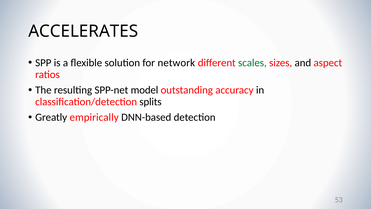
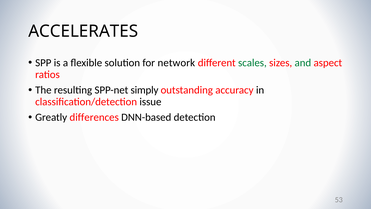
and colour: black -> green (303, 63)
model: model -> simply (144, 90)
splits: splits -> issue (150, 102)
empirically: empirically -> differences (94, 117)
